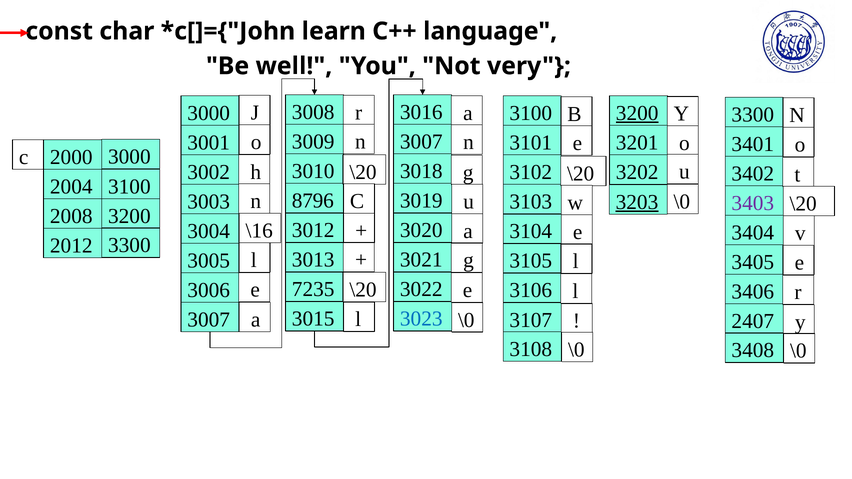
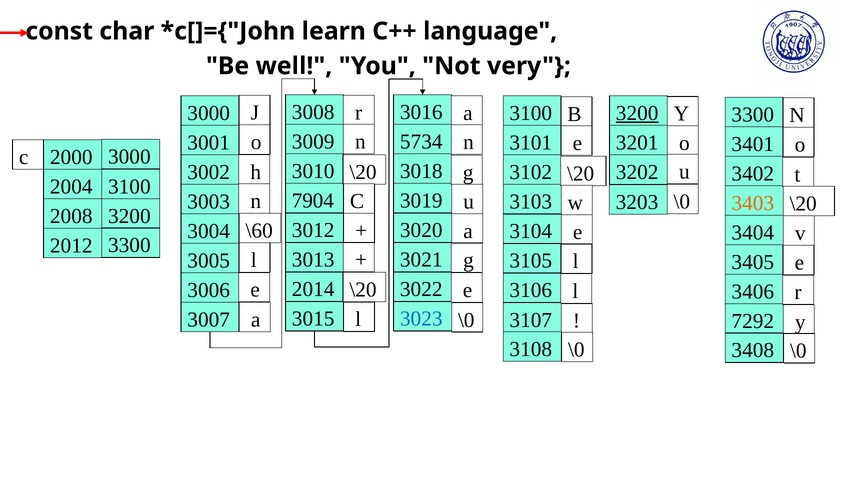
3007: 3007 -> 5734 (421, 142)
8796: 8796 -> 7904 (313, 201)
3203 underline: present -> none (637, 202)
3403 colour: purple -> orange (753, 203)
\16: \16 -> \60 (259, 231)
7235: 7235 -> 2014 (313, 290)
2407: 2407 -> 7292 (753, 321)
